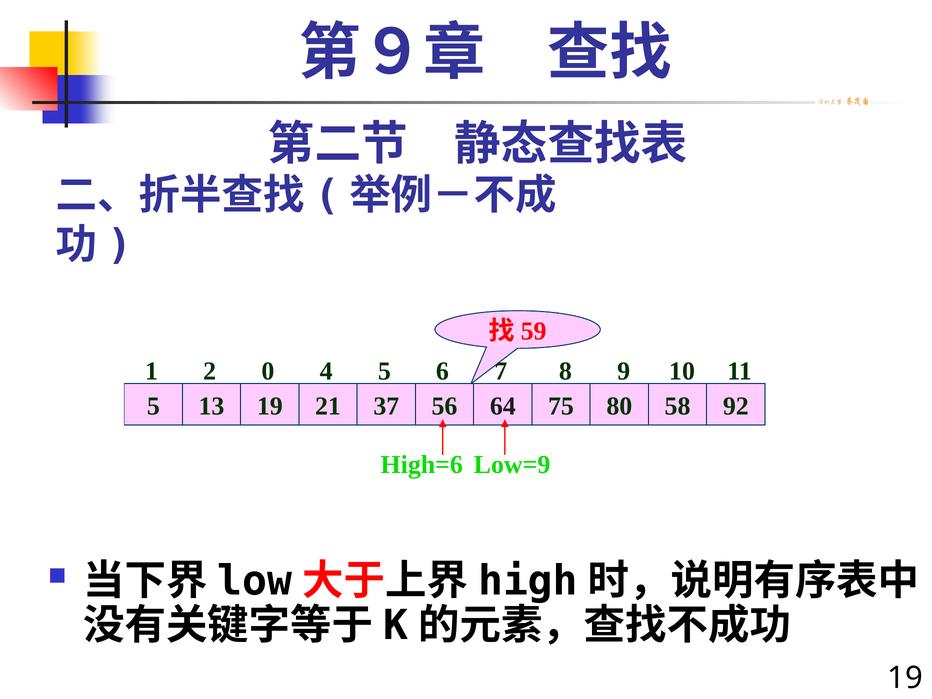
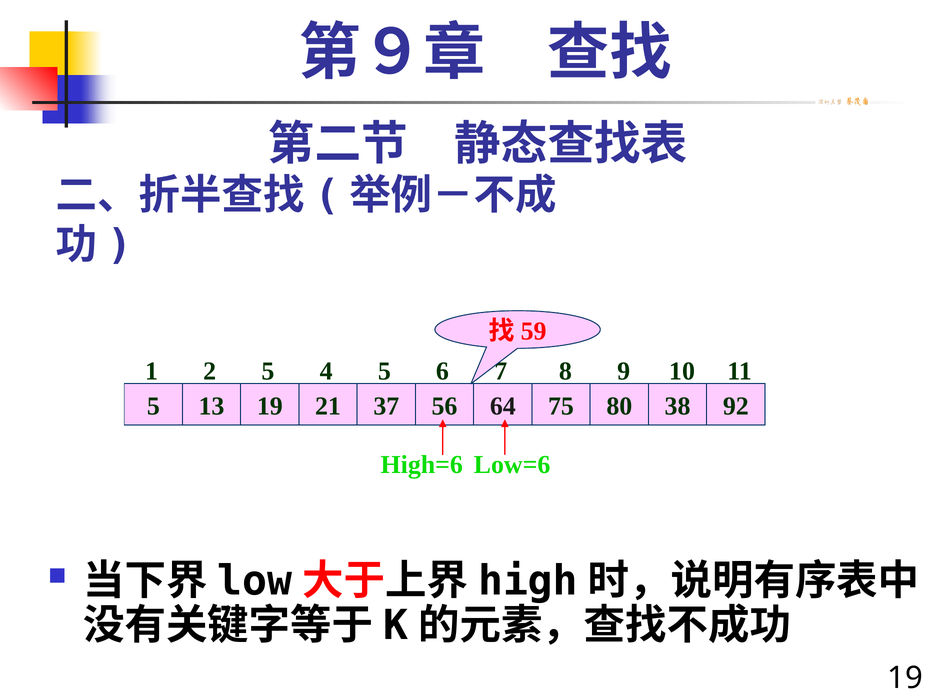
2 0: 0 -> 5 (268, 371)
58: 58 -> 38 (678, 406)
Low=9: Low=9 -> Low=6 (512, 465)
